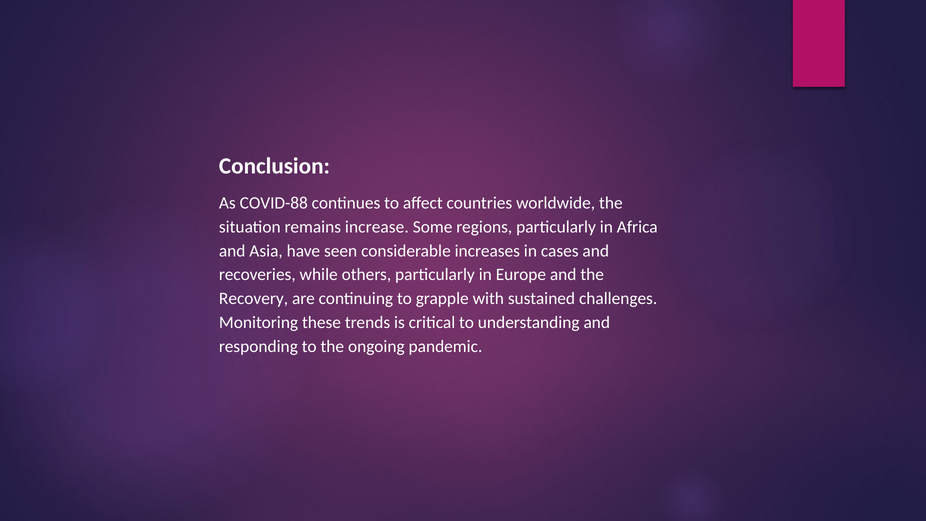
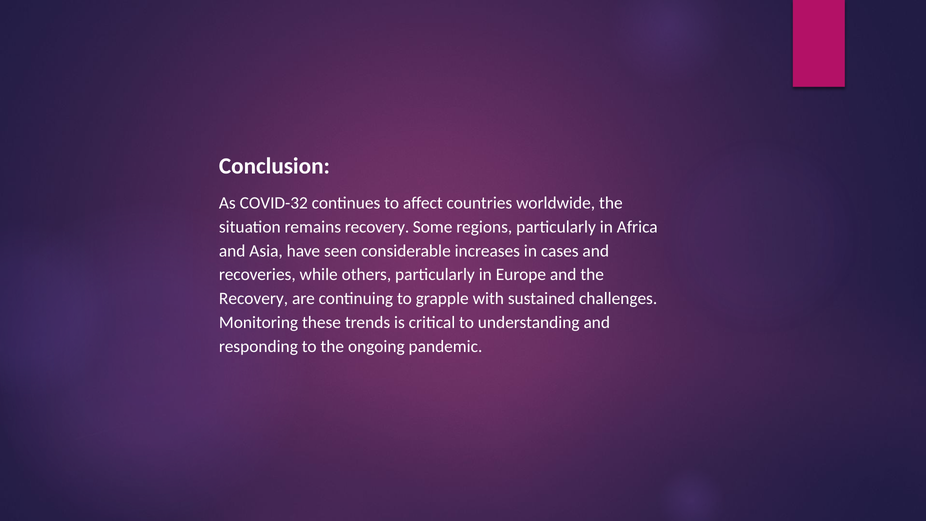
COVID-88: COVID-88 -> COVID-32 (274, 203)
remains increase: increase -> recovery (377, 227)
